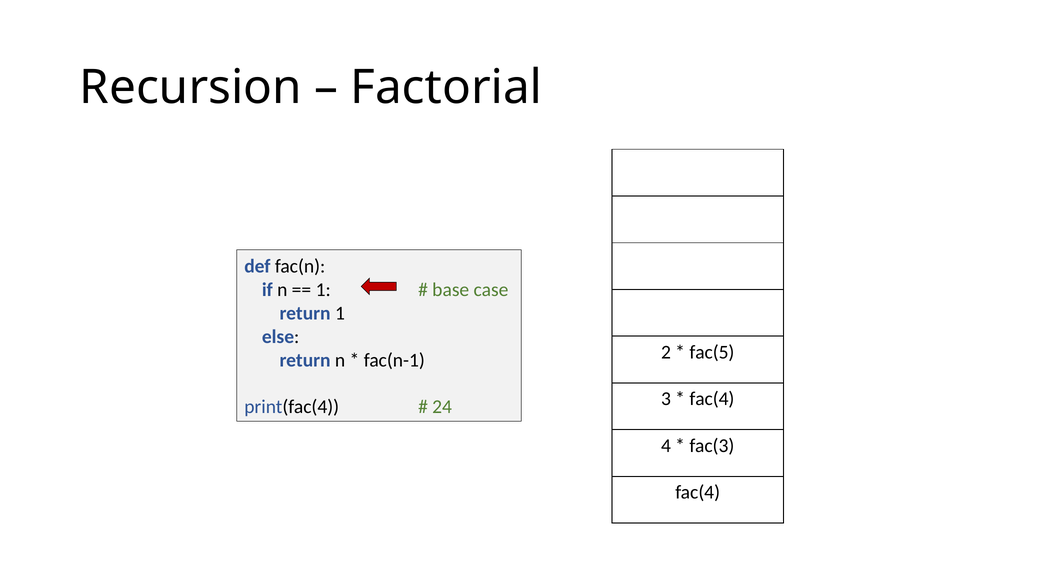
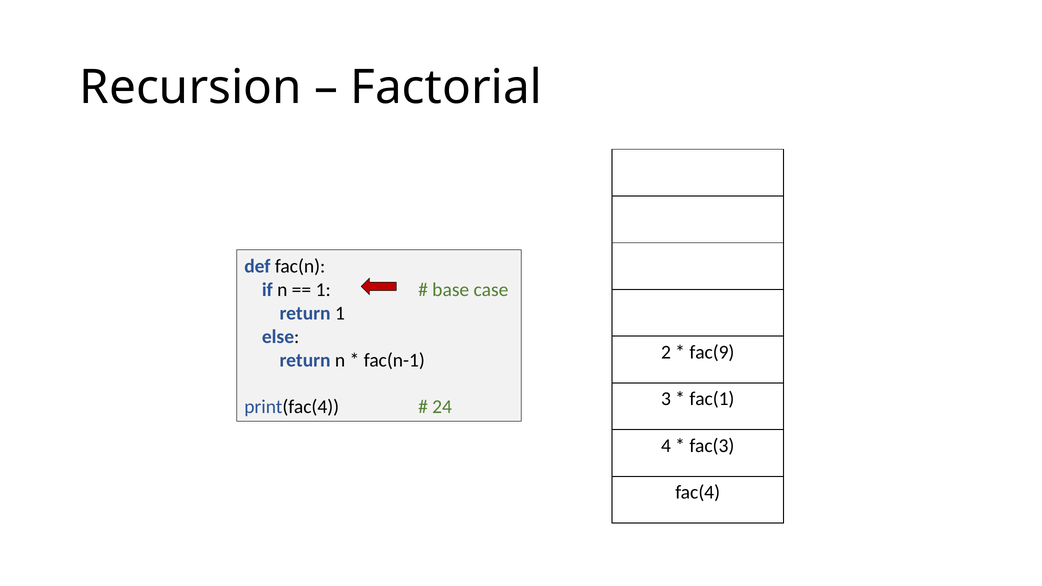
fac(5: fac(5 -> fac(9 (712, 352)
fac(4: fac(4 -> fac(1 (712, 399)
